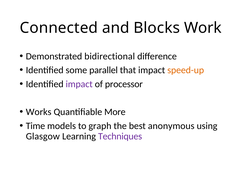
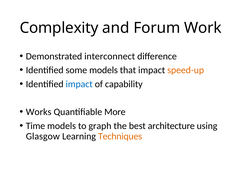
Connected: Connected -> Complexity (59, 28)
Blocks: Blocks -> Forum (157, 28)
bidirectional: bidirectional -> interconnect (110, 56)
some parallel: parallel -> models (104, 70)
impact colour: purple -> blue (79, 84)
processor: processor -> capability (124, 84)
anonymous: anonymous -> architecture (171, 126)
Techniques colour: purple -> orange (120, 136)
